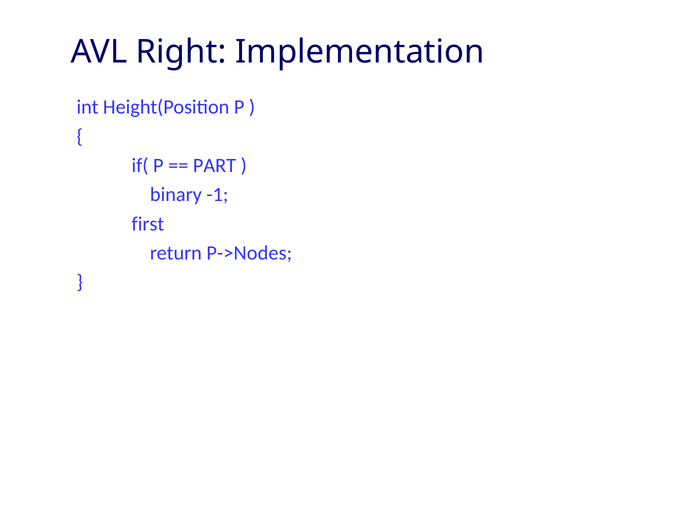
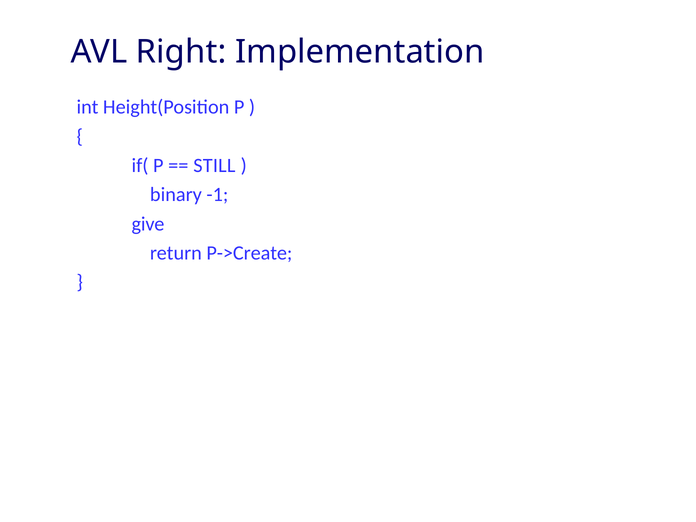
PART: PART -> STILL (214, 165)
first: first -> give (148, 224)
P->Nodes: P->Nodes -> P->Create (249, 253)
